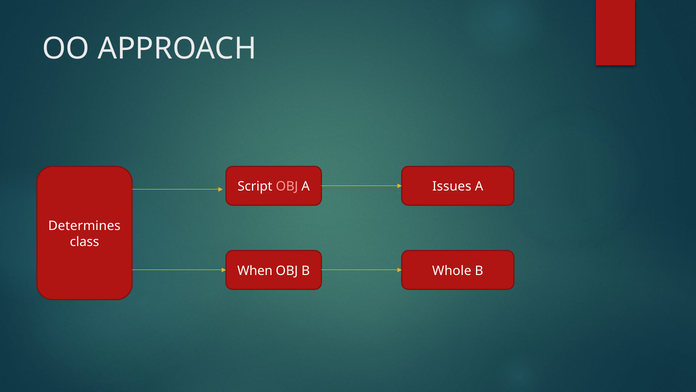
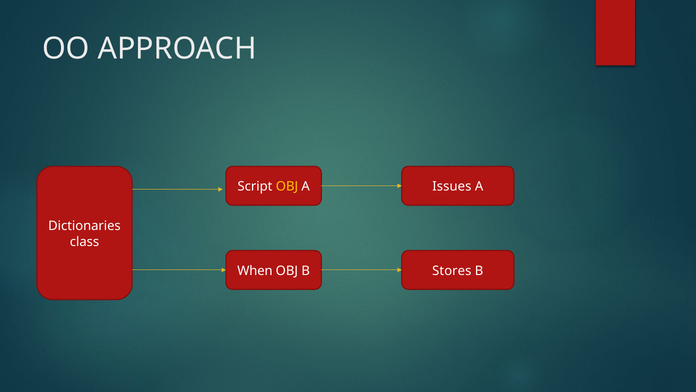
OBJ colour: pink -> yellow (287, 186)
Determines: Determines -> Dictionaries (84, 226)
Whole: Whole -> Stores (452, 271)
